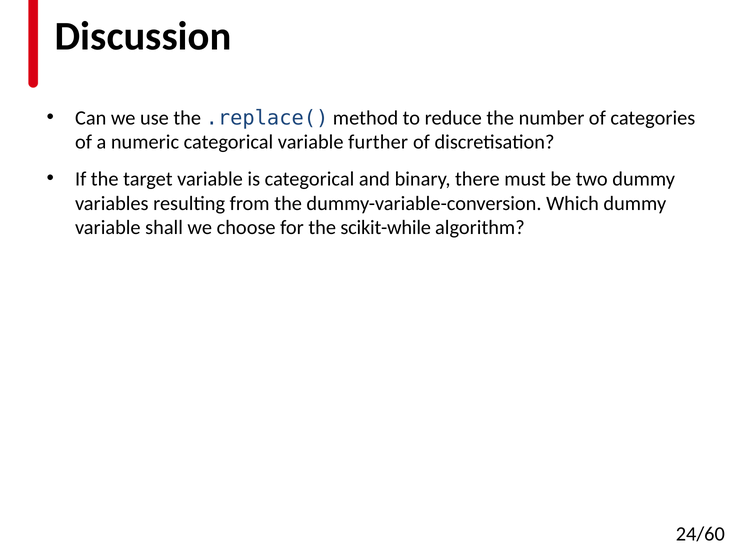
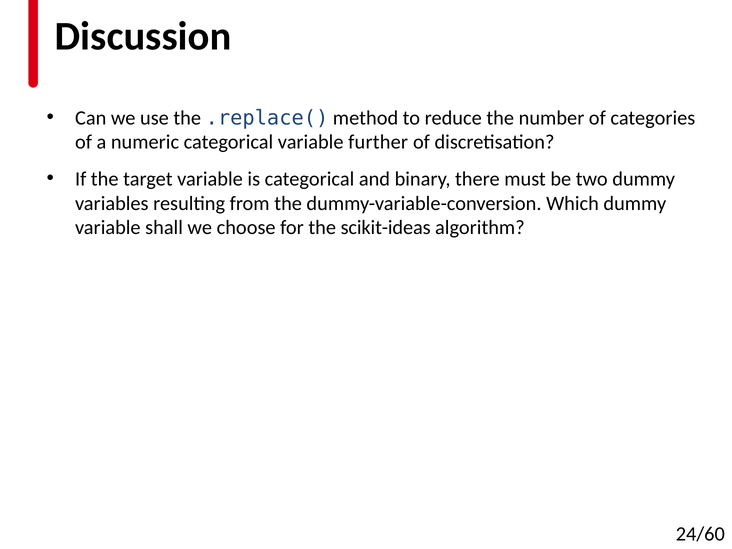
scikit-while: scikit-while -> scikit-ideas (386, 228)
